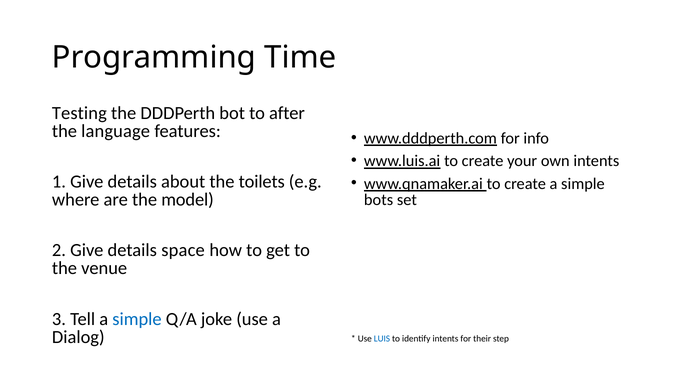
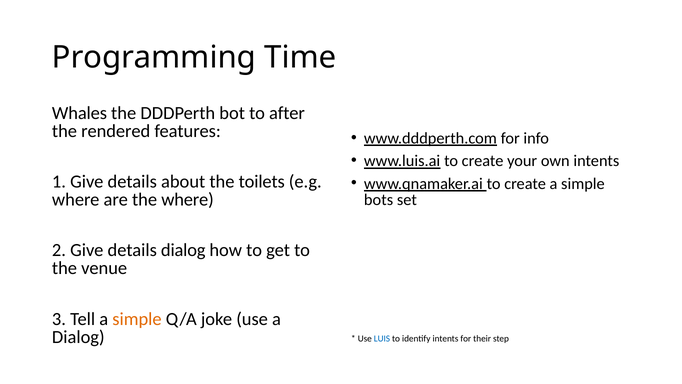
Testing: Testing -> Whales (80, 113)
language: language -> rendered (116, 131)
the model: model -> where (188, 199)
details space: space -> dialog (183, 250)
simple colour: blue -> orange (137, 319)
